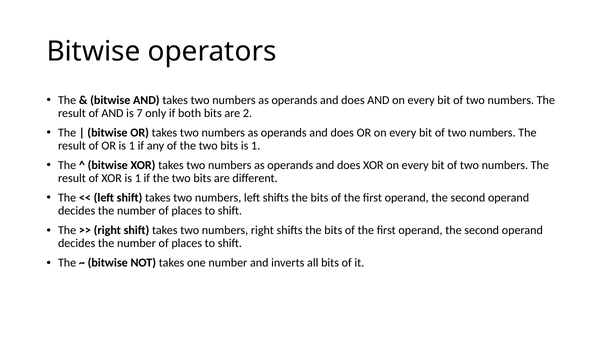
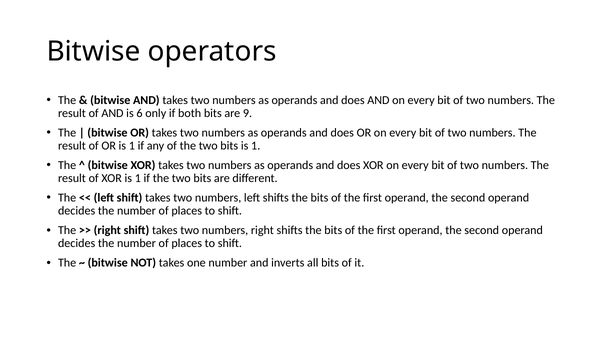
7: 7 -> 6 (140, 113)
2: 2 -> 9 (248, 113)
